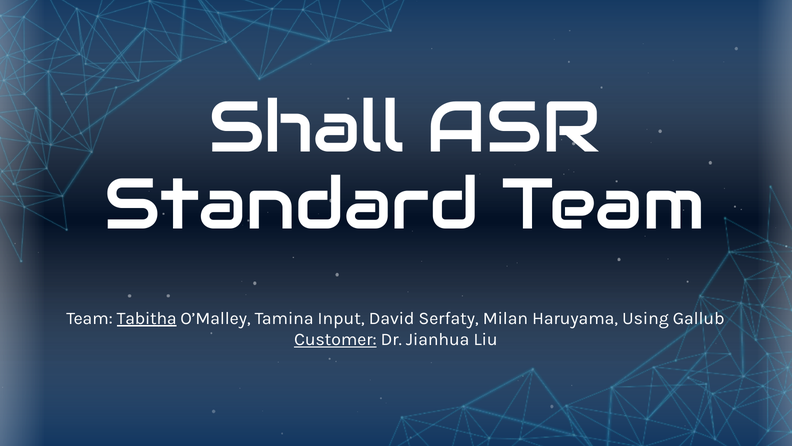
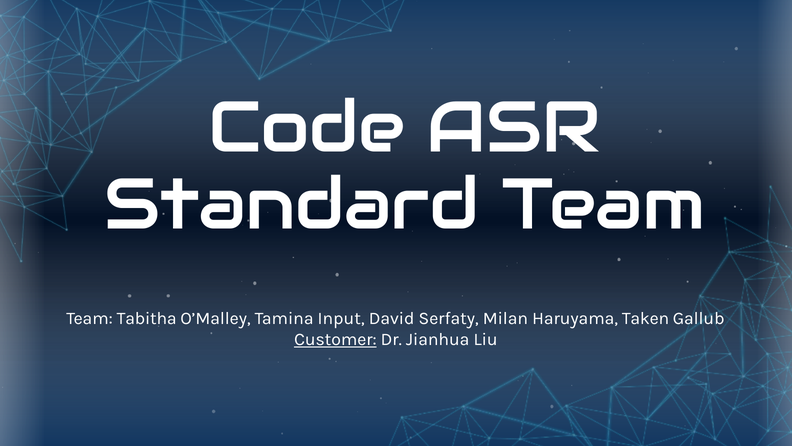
Shall: Shall -> Code (306, 128)
Tabitha underline: present -> none (147, 318)
Using: Using -> Taken (646, 318)
